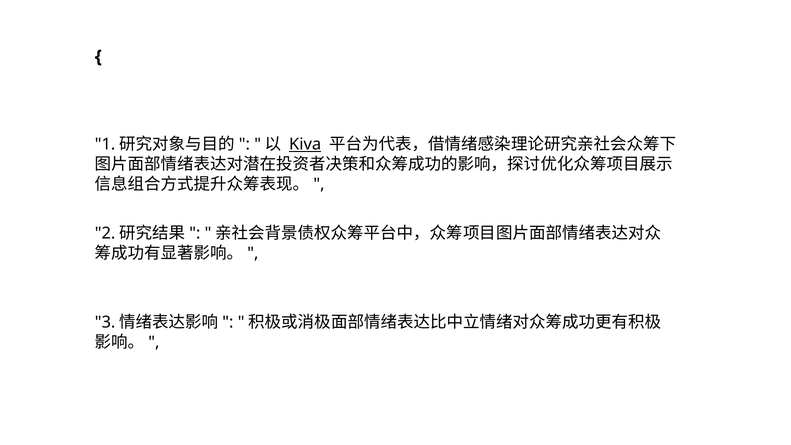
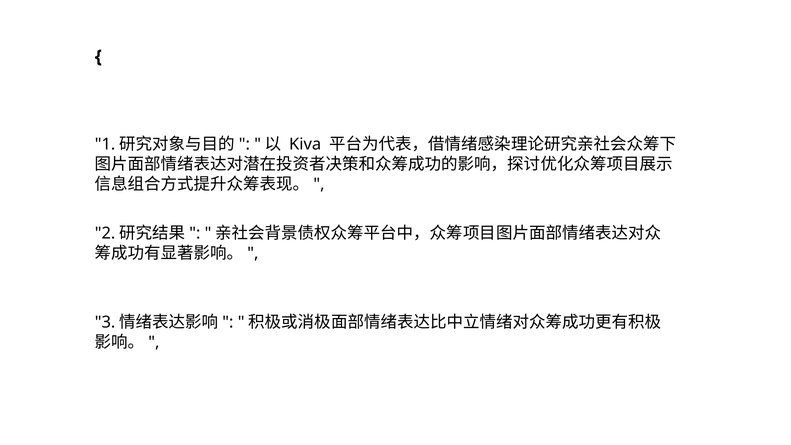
Kiva underline: present -> none (305, 144)
